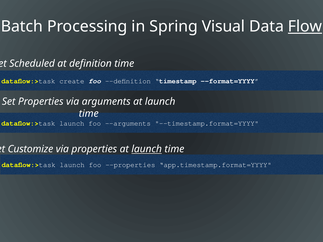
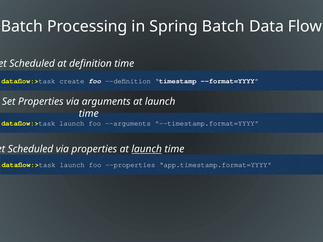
Spring Visual: Visual -> Batch (223, 27)
Flow underline: present -> none (305, 27)
Customize: Customize -> Scheduled (30, 149)
